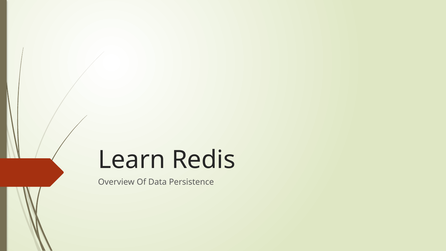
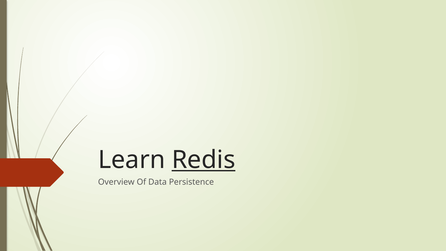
Redis underline: none -> present (204, 160)
